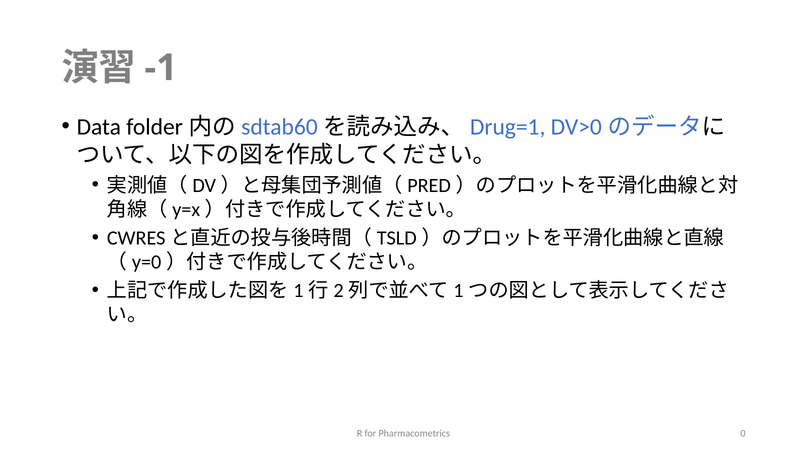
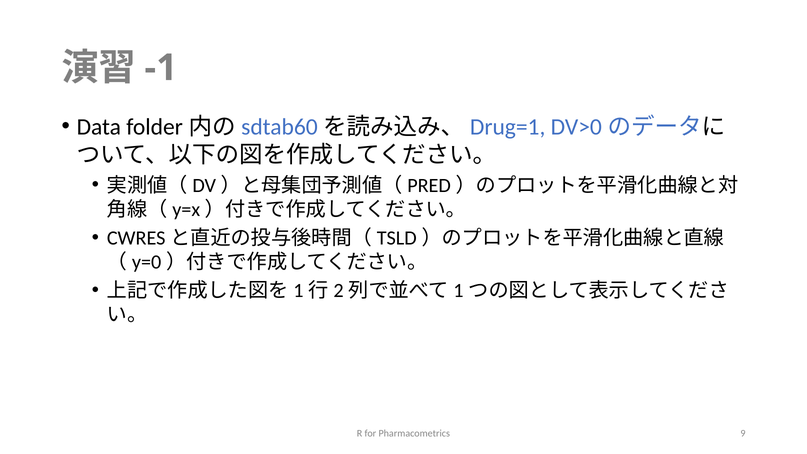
0: 0 -> 9 (743, 433)
